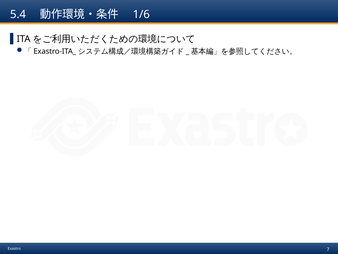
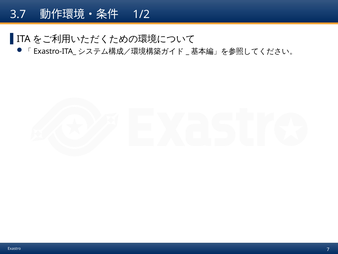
5.4: 5.4 -> 3.7 (18, 14)
1/6: 1/6 -> 1/2 (141, 14)
